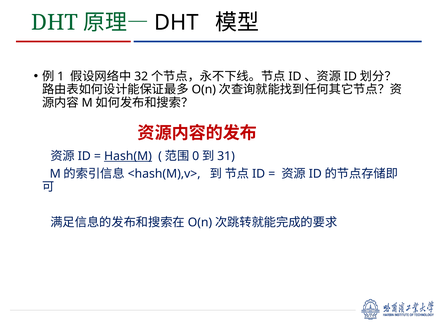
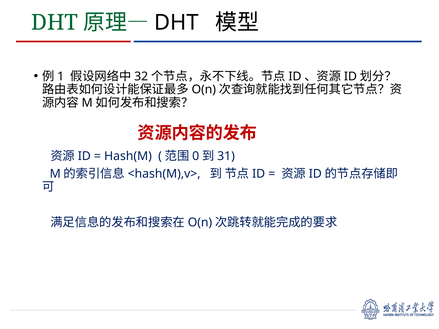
Hash(M underline: present -> none (128, 156)
